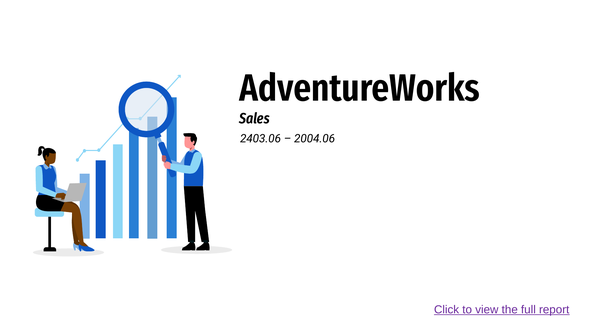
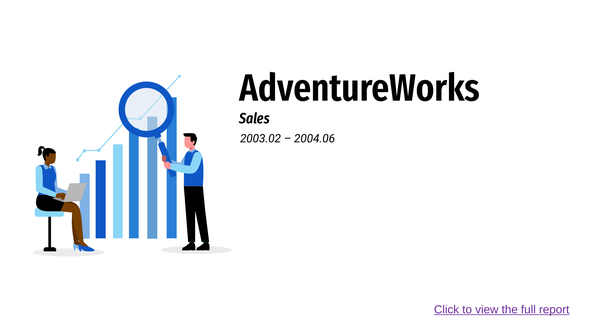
2403.06: 2403.06 -> 2003.02 (261, 139)
